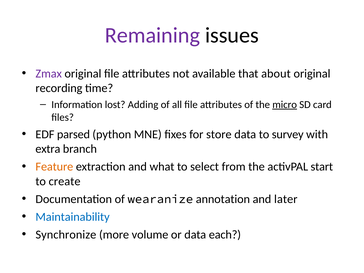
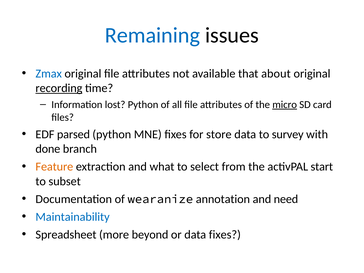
Remaining colour: purple -> blue (152, 35)
Zmax colour: purple -> blue (49, 74)
recording underline: none -> present (59, 88)
lost Adding: Adding -> Python (143, 105)
extra: extra -> done (48, 149)
create: create -> subset (65, 181)
later: later -> need (286, 199)
Synchronize: Synchronize -> Spreadsheet (66, 235)
volume: volume -> beyond (150, 235)
data each: each -> fixes (225, 235)
